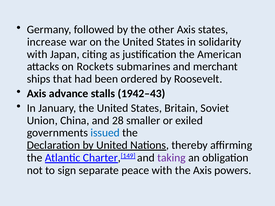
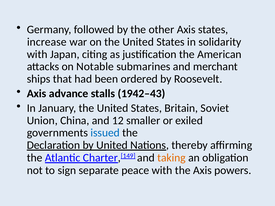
Rockets: Rockets -> Notable (95, 67)
28: 28 -> 12 (118, 121)
taking colour: purple -> orange (171, 158)
